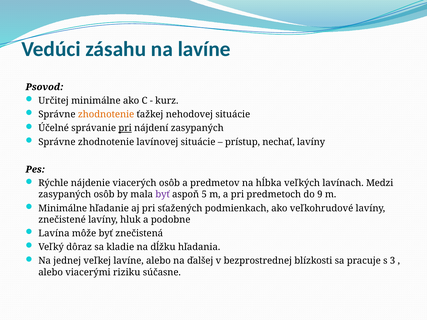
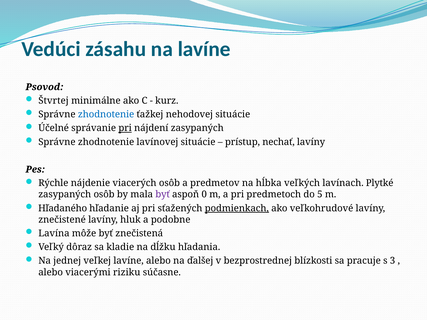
Určitej: Určitej -> Štvrtej (53, 101)
zhodnotenie colour: orange -> blue (106, 115)
Medzi: Medzi -> Plytké (380, 183)
5: 5 -> 0 (204, 195)
9: 9 -> 5 (320, 195)
Minimálne: Minimálne -> Hľadaného (63, 208)
podmienkach underline: none -> present (237, 208)
